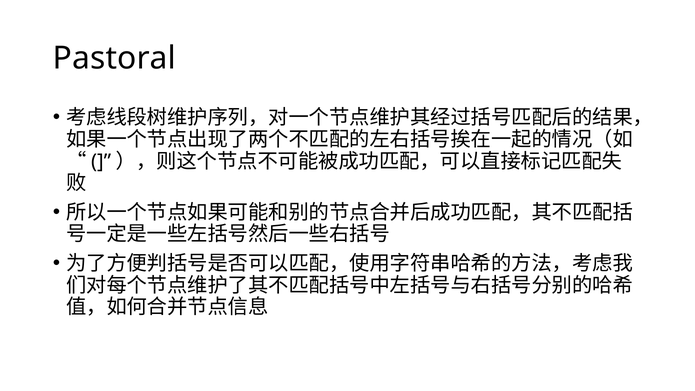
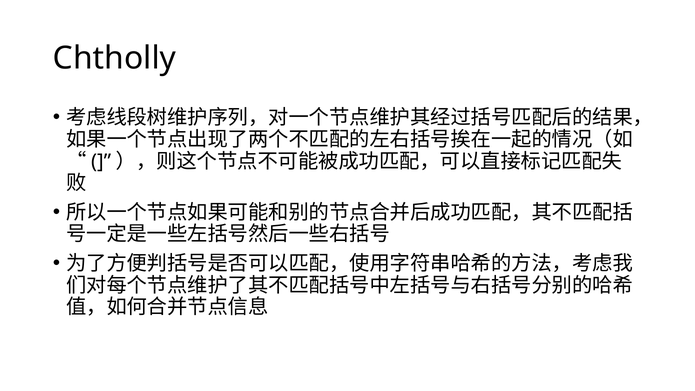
Pastoral: Pastoral -> Chtholly (115, 58)
